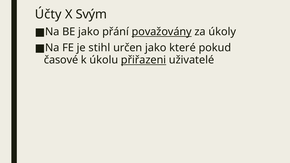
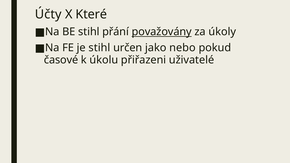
Svým: Svým -> Které (91, 14)
BE jako: jako -> stihl (89, 32)
které: které -> nebo (182, 48)
přiřazeni underline: present -> none (144, 60)
